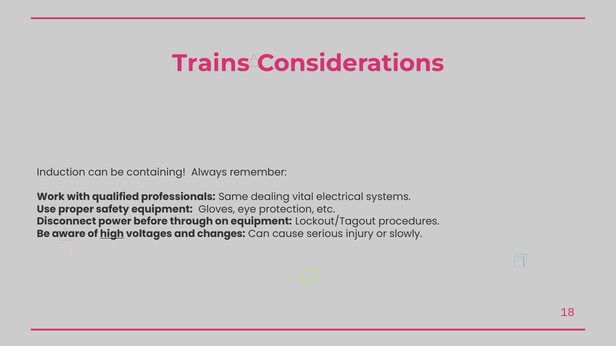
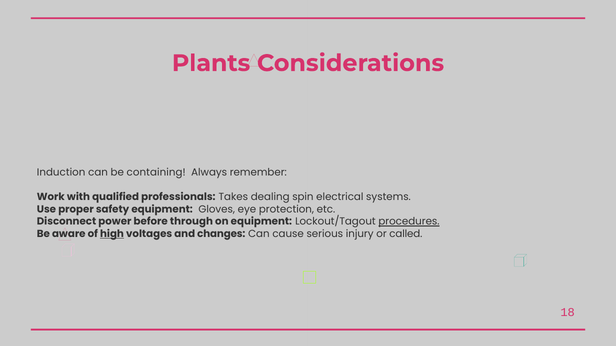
Trains: Trains -> Plants (211, 63)
Same: Same -> Takes (233, 197)
vital: vital -> spin (303, 197)
procedures underline: none -> present (409, 222)
slowly: slowly -> called (406, 234)
